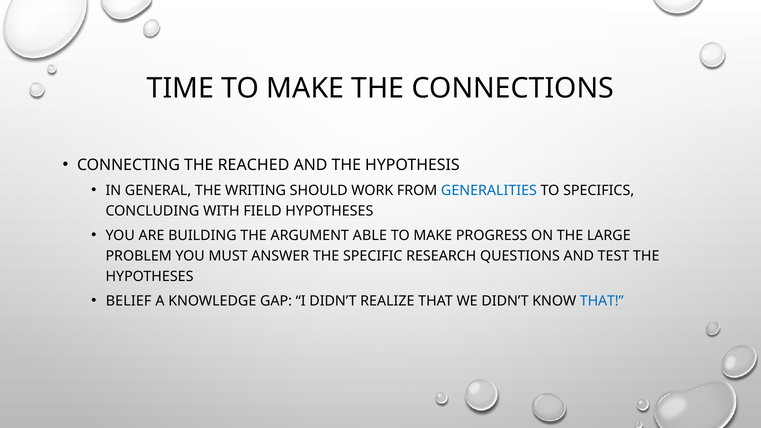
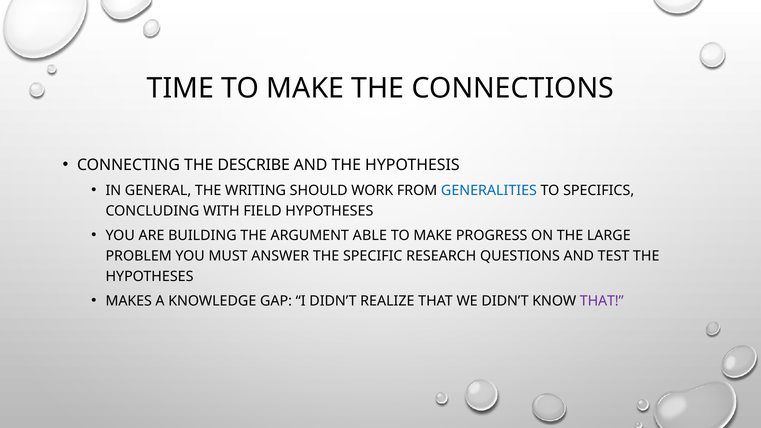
REACHED: REACHED -> DESCRIBE (254, 165)
BELIEF: BELIEF -> MAKES (129, 301)
THAT colour: blue -> purple (602, 301)
